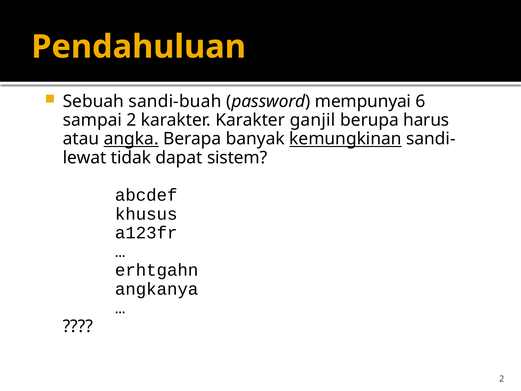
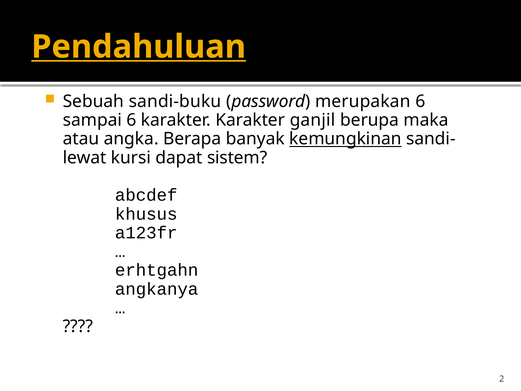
Pendahuluan underline: none -> present (139, 47)
sandi-buah: sandi-buah -> sandi-buku (175, 101)
mempunyai: mempunyai -> merupakan (363, 101)
sampai 2: 2 -> 6 (131, 120)
harus: harus -> maka (426, 120)
angka underline: present -> none (131, 139)
tidak: tidak -> kursi (131, 158)
